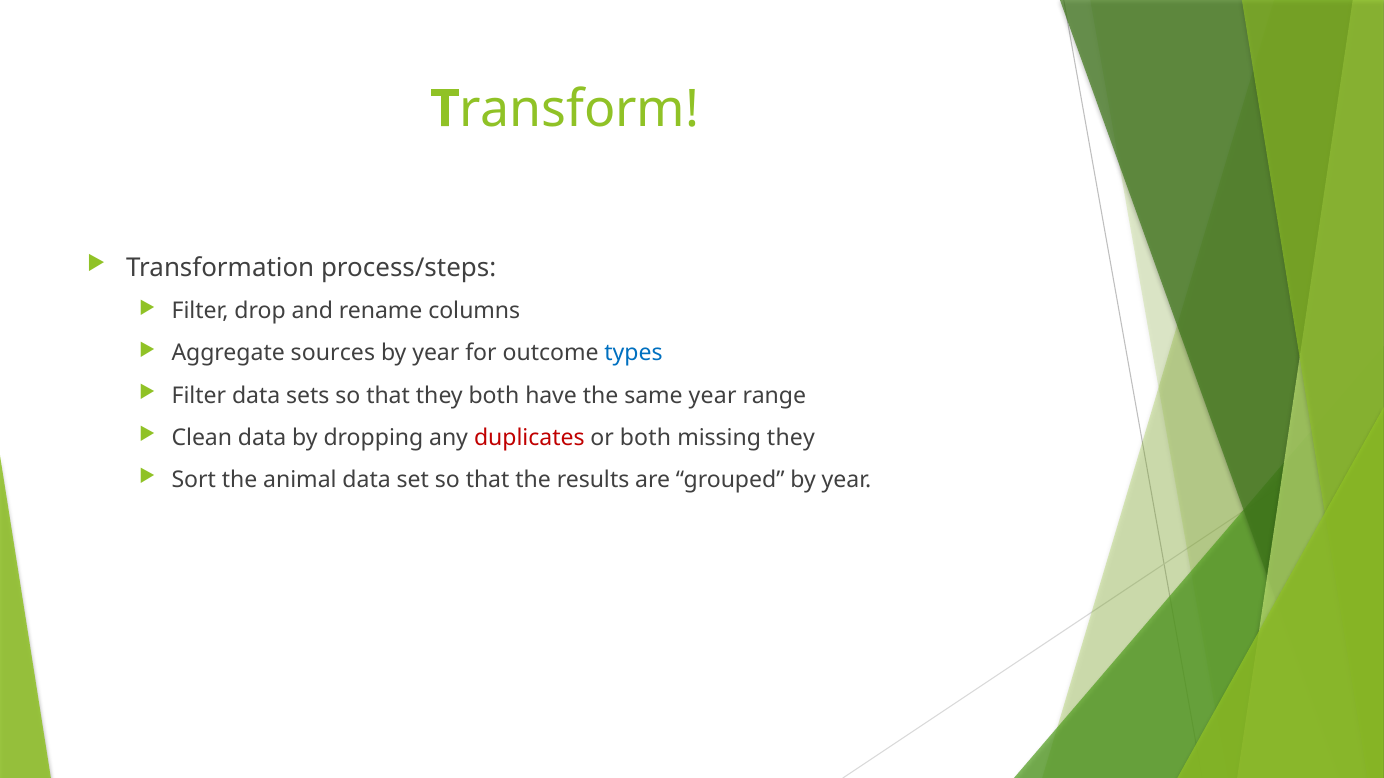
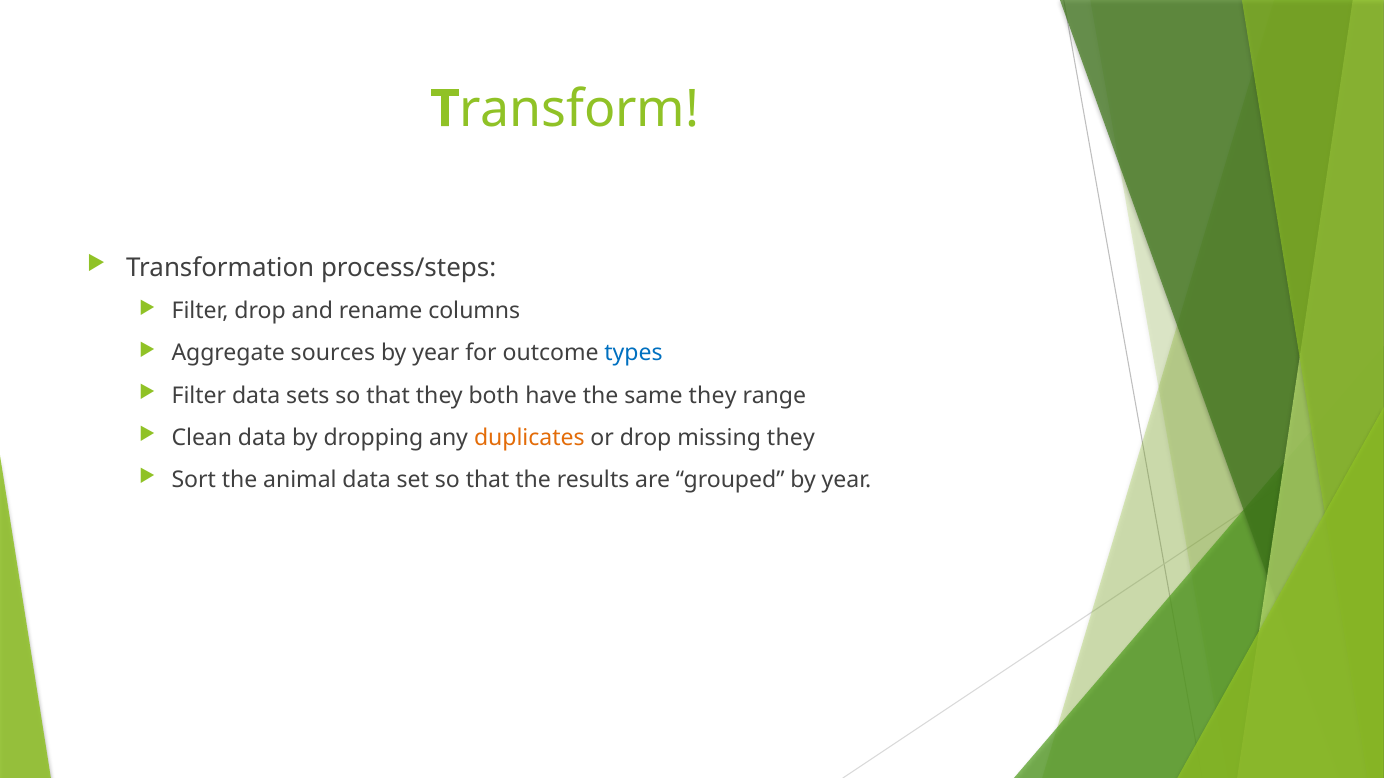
same year: year -> they (713, 396)
duplicates colour: red -> orange (529, 438)
or both: both -> drop (646, 438)
